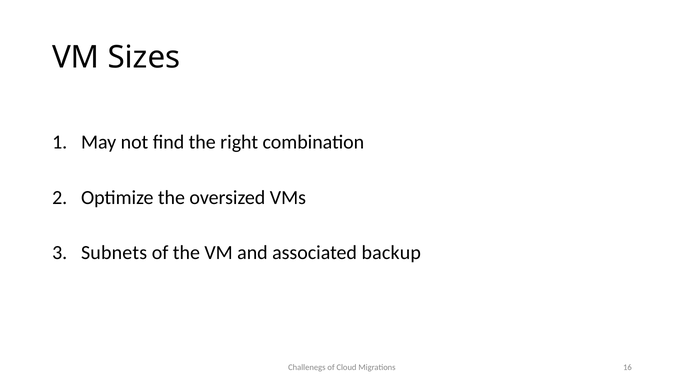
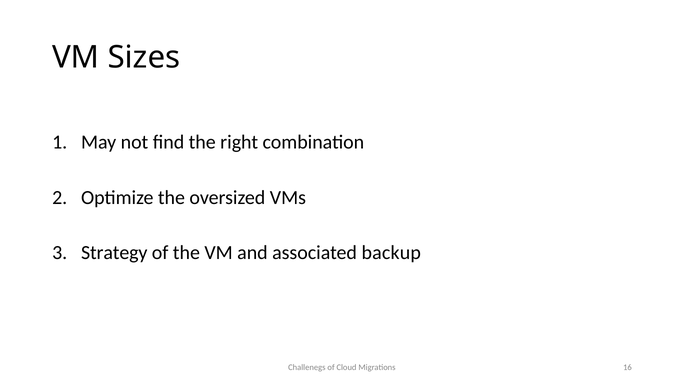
Subnets: Subnets -> Strategy (114, 252)
